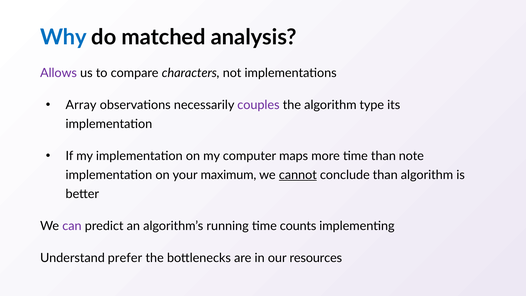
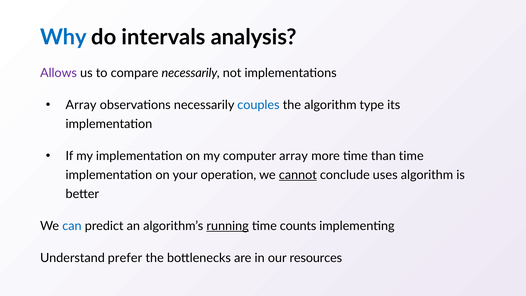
matched: matched -> intervals (164, 37)
compare characters: characters -> necessarily (191, 73)
couples colour: purple -> blue (258, 105)
computer maps: maps -> array (294, 156)
than note: note -> time (411, 156)
maximum: maximum -> operation (228, 175)
conclude than: than -> uses (385, 175)
can colour: purple -> blue (72, 226)
running underline: none -> present (228, 226)
